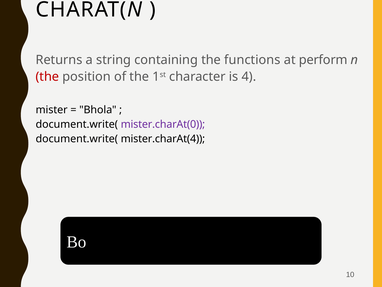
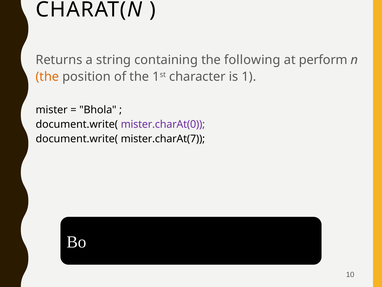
functions: functions -> following (252, 60)
the colour: red -> orange (47, 77)
4: 4 -> 1 (249, 77)
mister.charAt(4: mister.charAt(4 -> mister.charAt(7 (163, 139)
